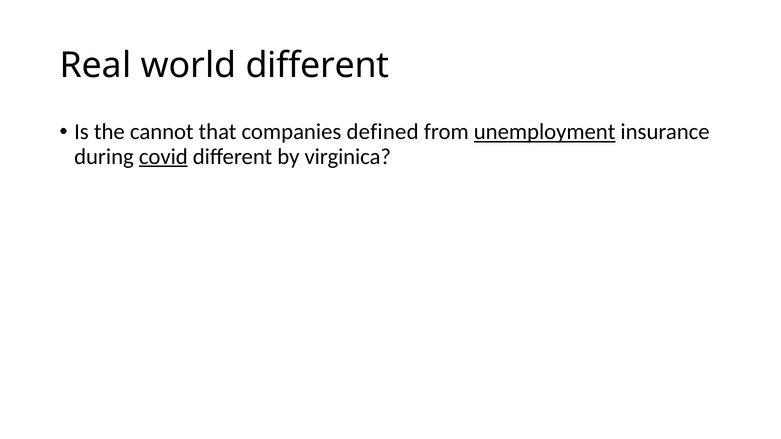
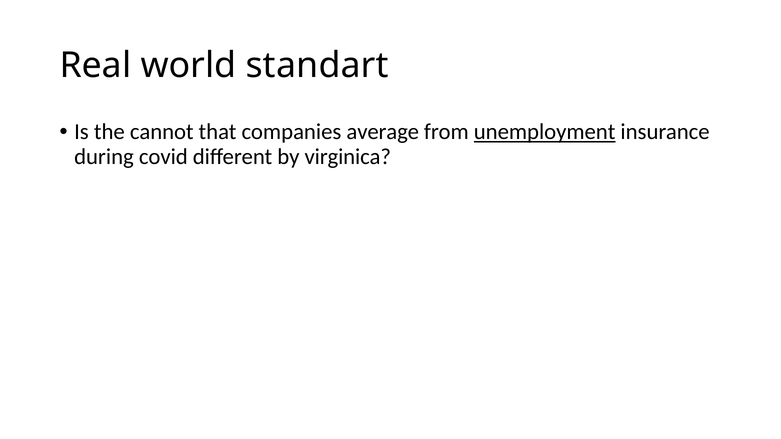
world different: different -> standart (317, 66)
defined: defined -> average (383, 132)
covid underline: present -> none (163, 157)
